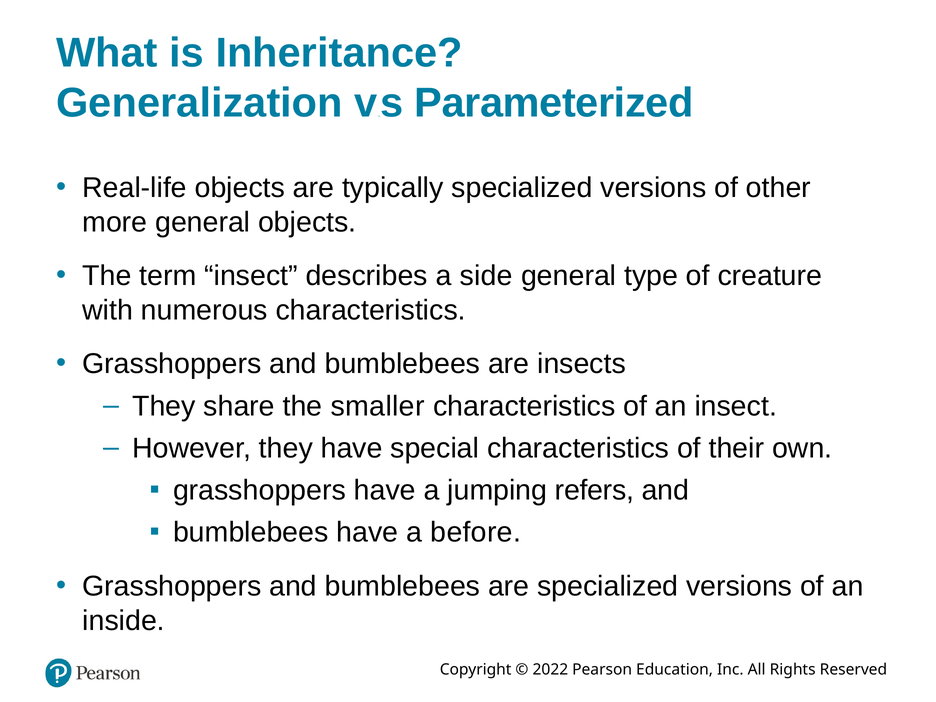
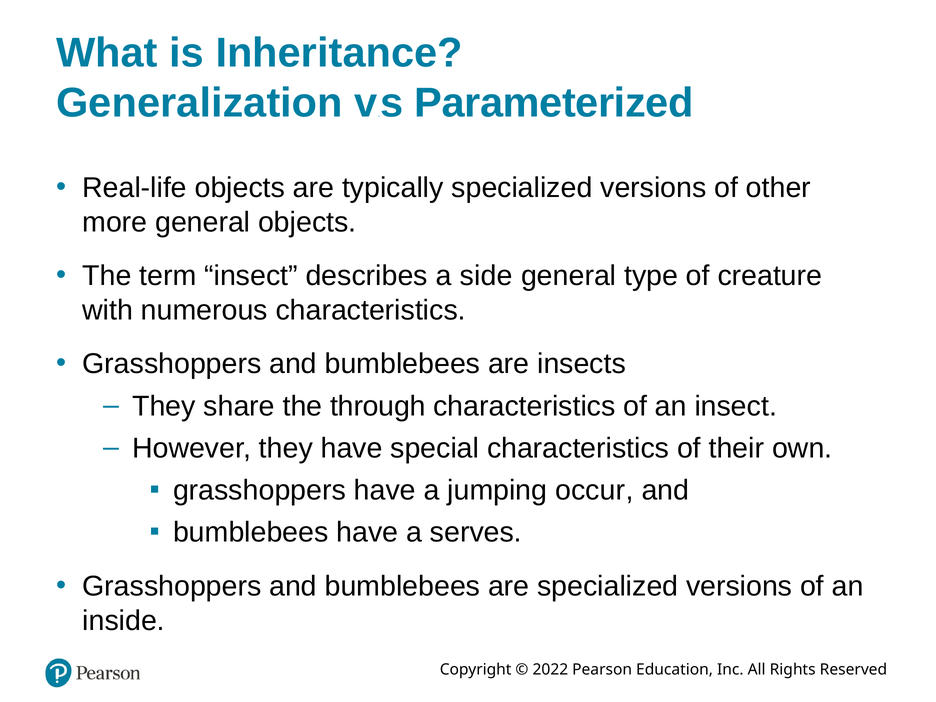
smaller: smaller -> through (378, 406)
refers: refers -> occur (594, 490)
before: before -> serves (476, 533)
